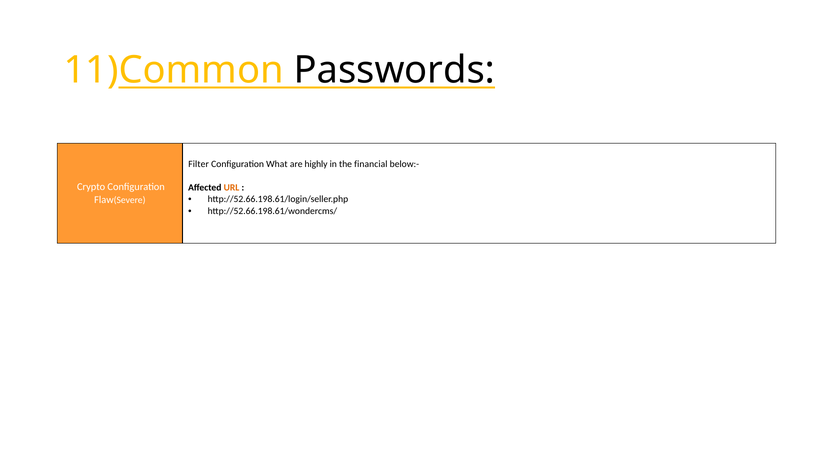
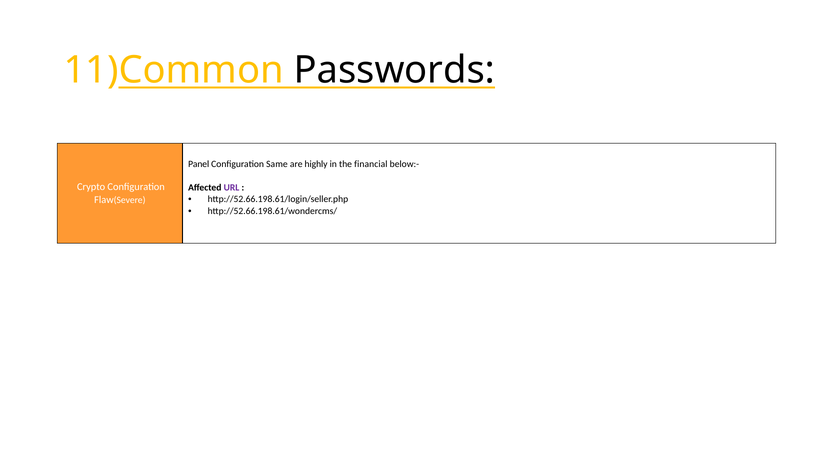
Filter: Filter -> Panel (199, 164)
What: What -> Same (277, 164)
URL colour: orange -> purple (231, 187)
